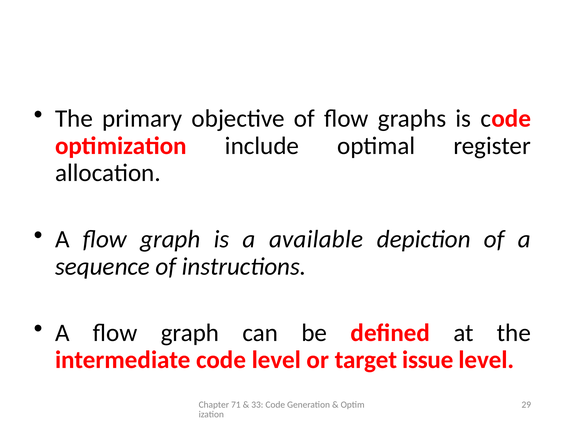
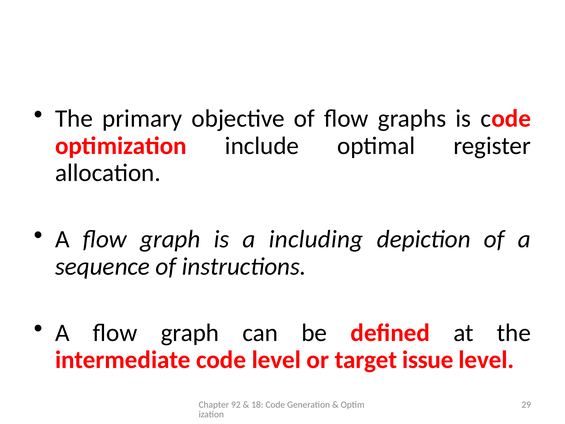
available: available -> including (316, 239)
71: 71 -> 92 (236, 405)
33: 33 -> 18 (257, 405)
